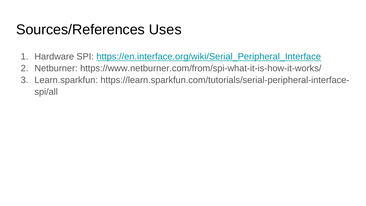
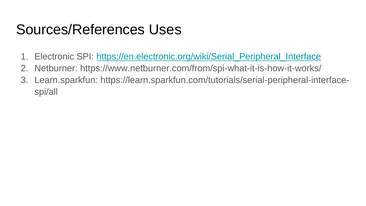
Hardware: Hardware -> Electronic (54, 57)
https://en.interface.org/wiki/Serial_Peripheral_Interface: https://en.interface.org/wiki/Serial_Peripheral_Interface -> https://en.electronic.org/wiki/Serial_Peripheral_Interface (209, 57)
